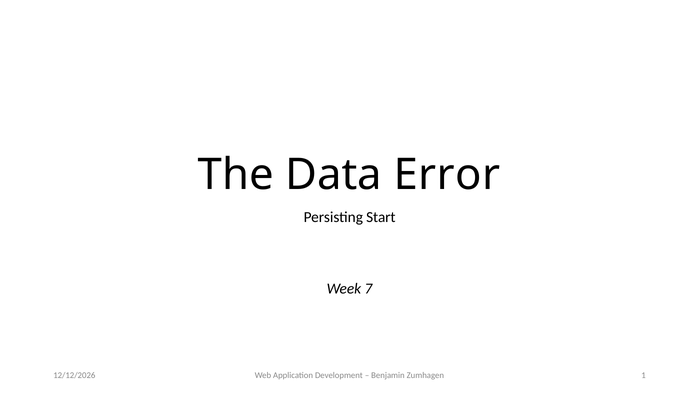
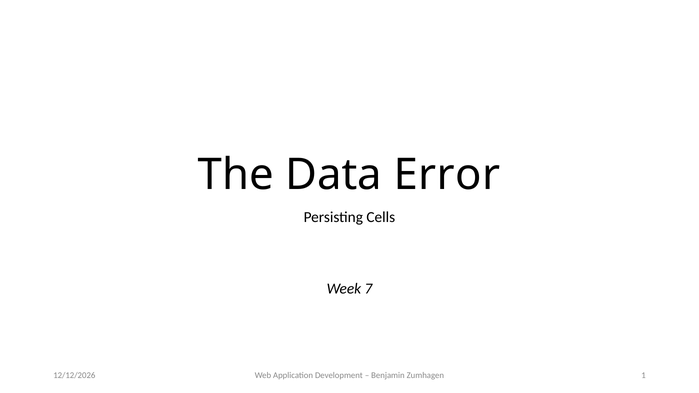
Start: Start -> Cells (381, 217)
